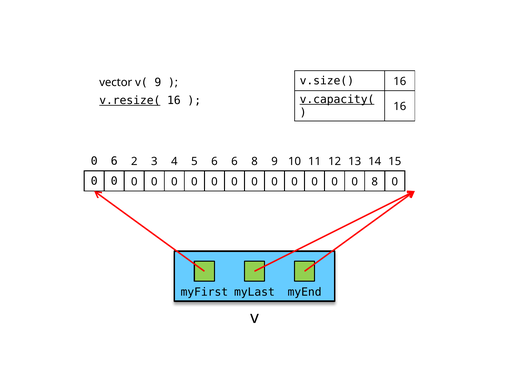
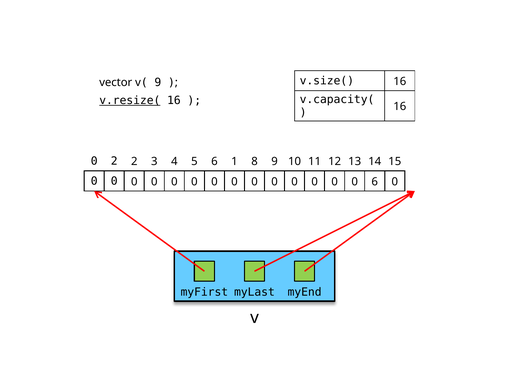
v.capacity( underline: present -> none (337, 99)
0 6: 6 -> 2 (114, 161)
6 6: 6 -> 1 (234, 161)
0 8: 8 -> 6 (375, 181)
